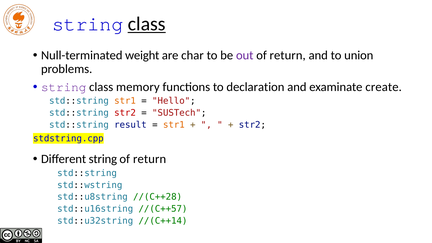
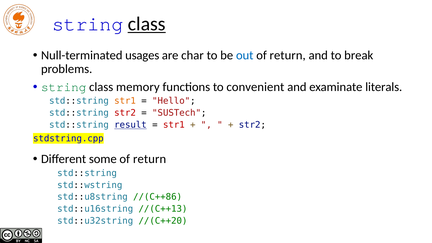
weight: weight -> usages (142, 55)
out colour: purple -> blue (245, 55)
union: union -> break (359, 55)
string colour: purple -> green (64, 87)
declaration: declaration -> convenient (255, 87)
create: create -> literals (384, 87)
result underline: none -> present (130, 125)
str1 colour: orange -> red (174, 125)
Different string: string -> some (103, 159)
//(C++28: //(C++28 -> //(C++86 (158, 197)
//(C++57: //(C++57 -> //(C++13 (163, 209)
//(C++14: //(C++14 -> //(C++20 (163, 221)
